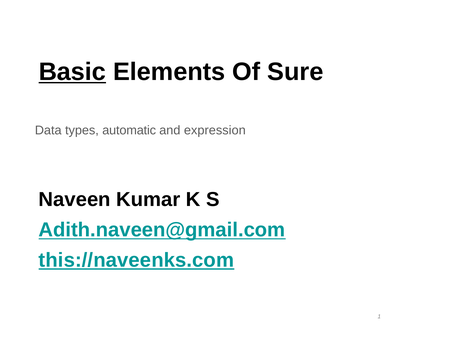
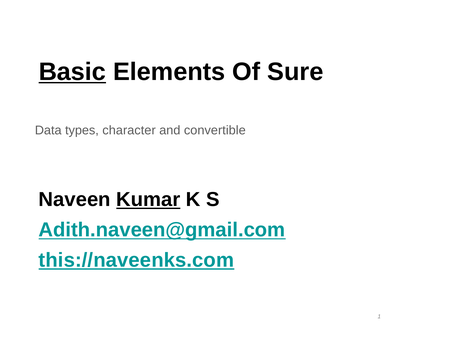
automatic: automatic -> character (129, 131)
expression: expression -> convertible (215, 131)
Kumar underline: none -> present (148, 200)
